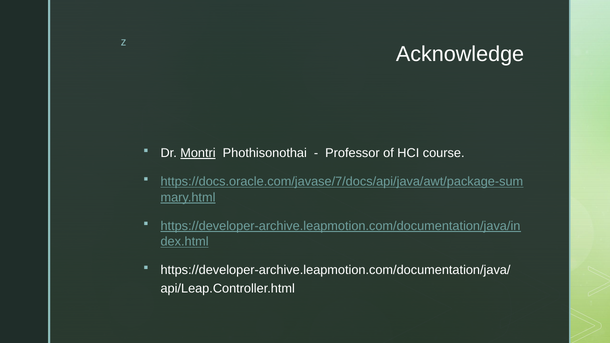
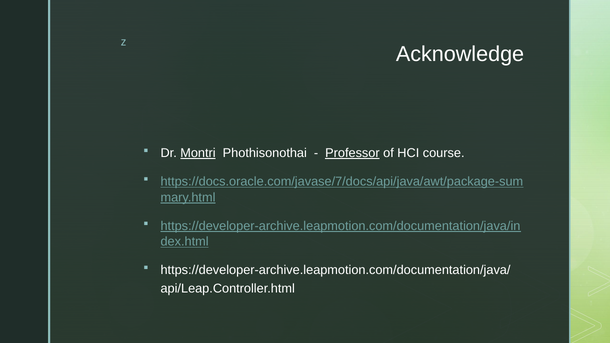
Professor underline: none -> present (352, 153)
